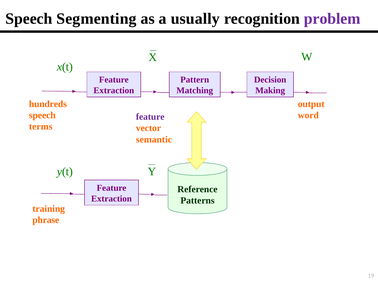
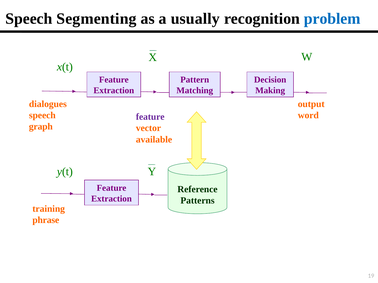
problem colour: purple -> blue (332, 19)
hundreds: hundreds -> dialogues (48, 104)
terms: terms -> graph (41, 127)
semantic: semantic -> available (154, 140)
